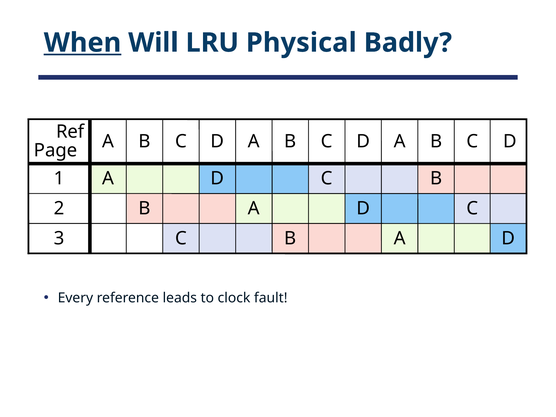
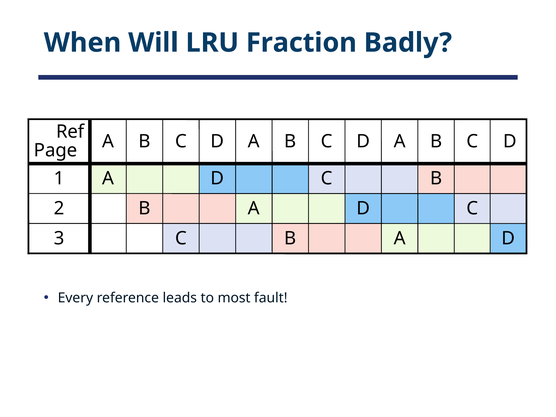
When underline: present -> none (82, 43)
Physical: Physical -> Fraction (301, 43)
clock: clock -> most (234, 298)
